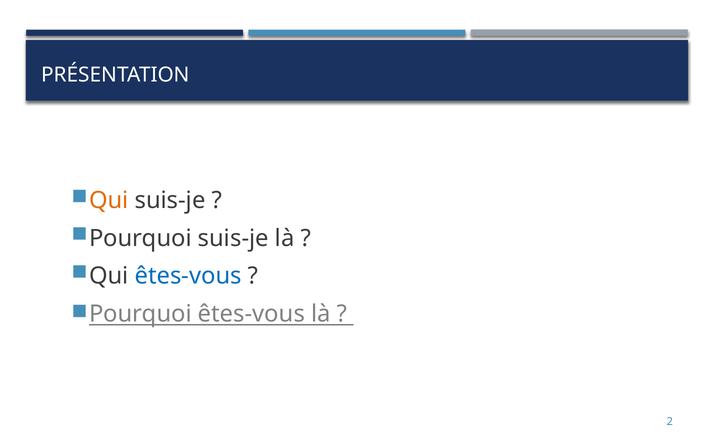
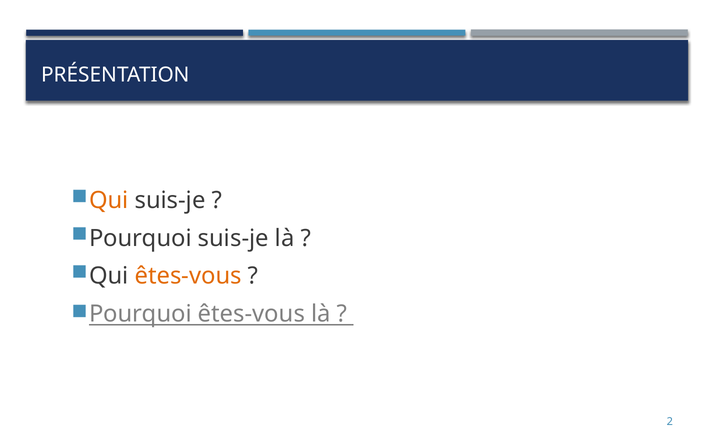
êtes-vous colour: blue -> orange (188, 276)
